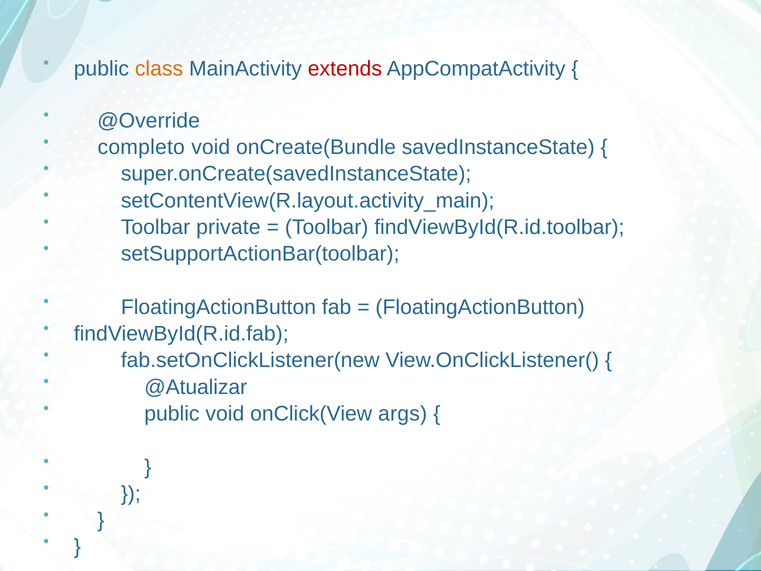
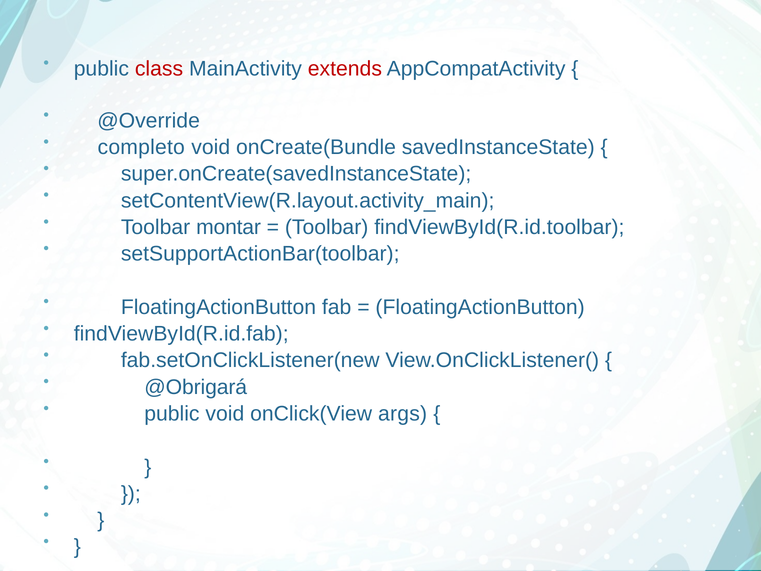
class colour: orange -> red (159, 69)
private: private -> montar (229, 227)
@Atualizar: @Atualizar -> @Obrigará (196, 387)
